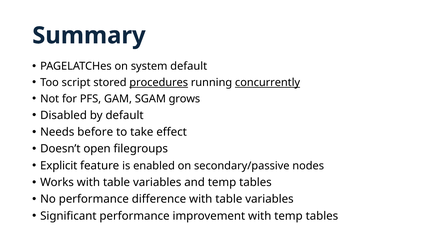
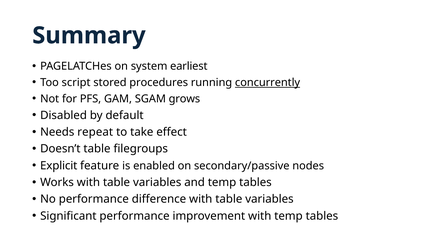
system default: default -> earliest (189, 66)
procedures underline: present -> none (159, 82)
before: before -> repeat (95, 132)
Doesn’t open: open -> table (97, 149)
